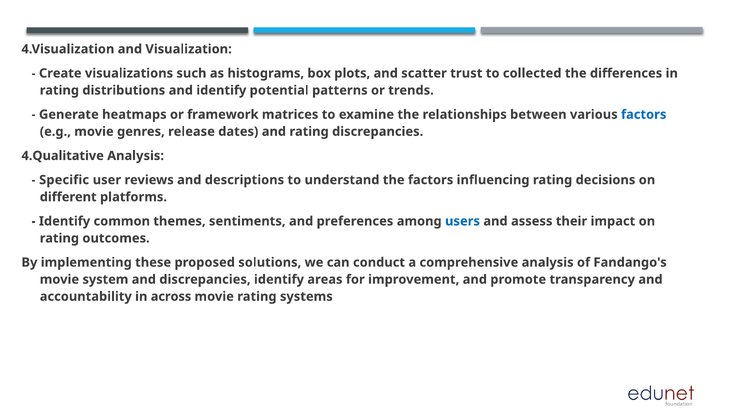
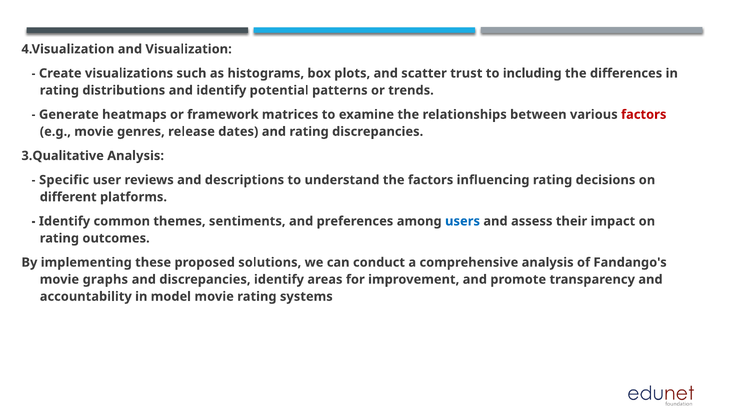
collected: collected -> including (532, 73)
factors colour: blue -> red (644, 115)
4.Qualitative: 4.Qualitative -> 3.Qualitative (63, 156)
system: system -> graphs (105, 280)
across: across -> model (171, 297)
